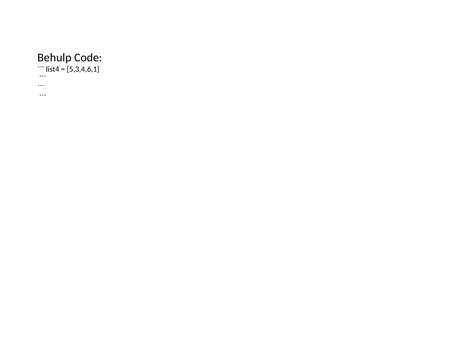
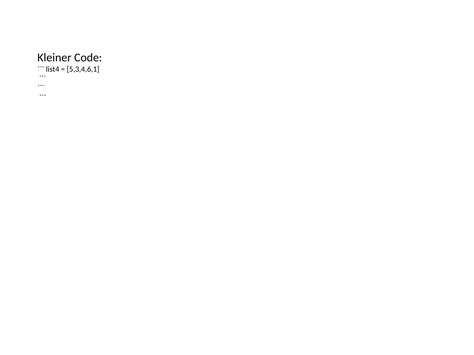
Behulp: Behulp -> Kleiner (54, 58)
